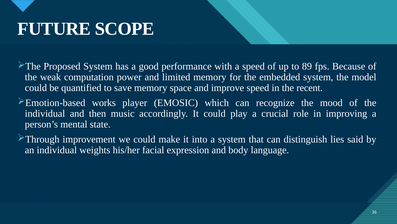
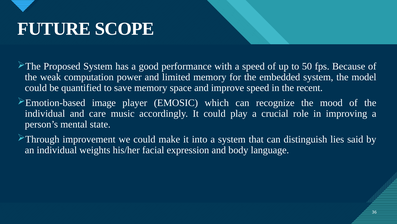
89: 89 -> 50 (307, 66)
works: works -> image (104, 103)
then: then -> care (97, 113)
